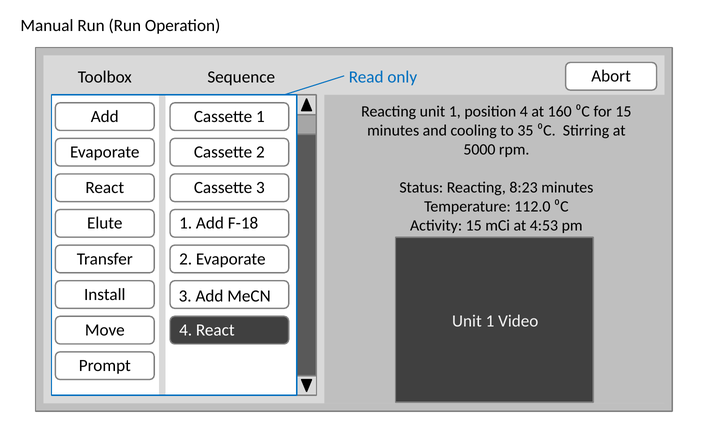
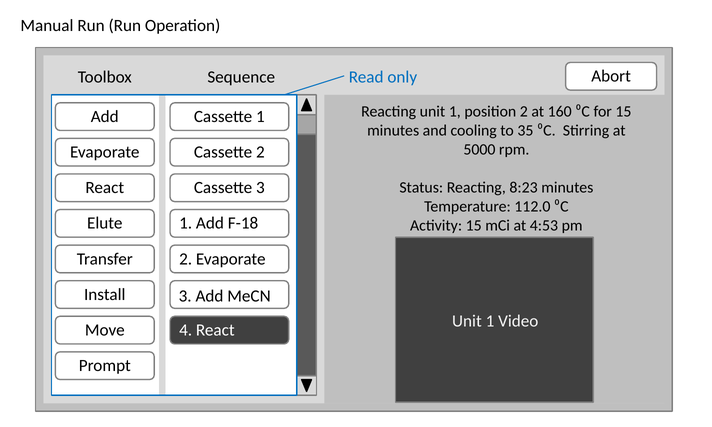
position 4: 4 -> 2 (524, 112)
